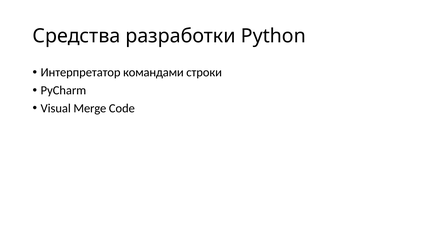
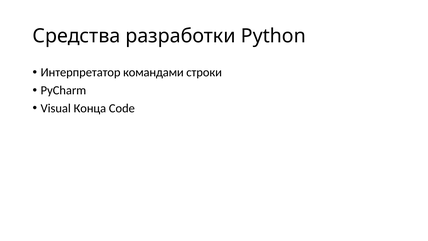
Merge: Merge -> Конца (90, 108)
